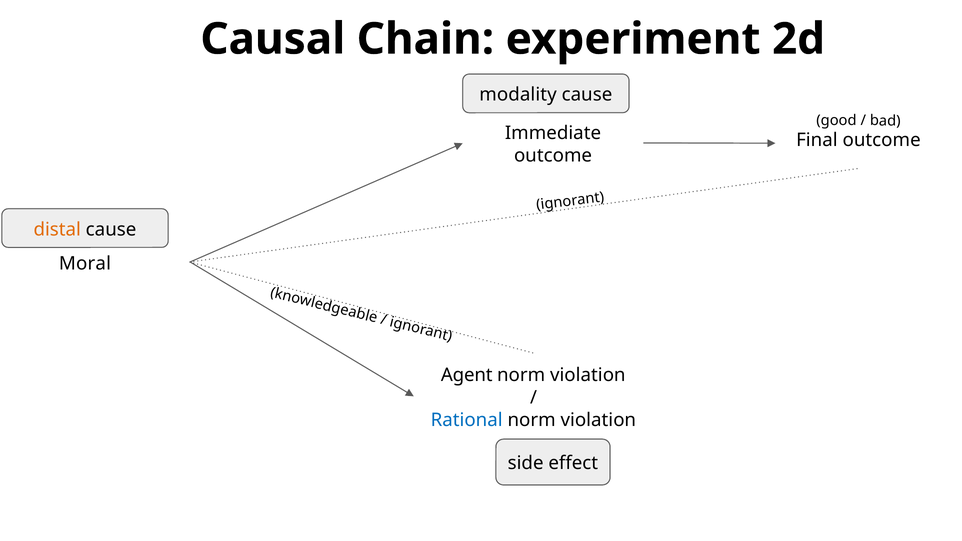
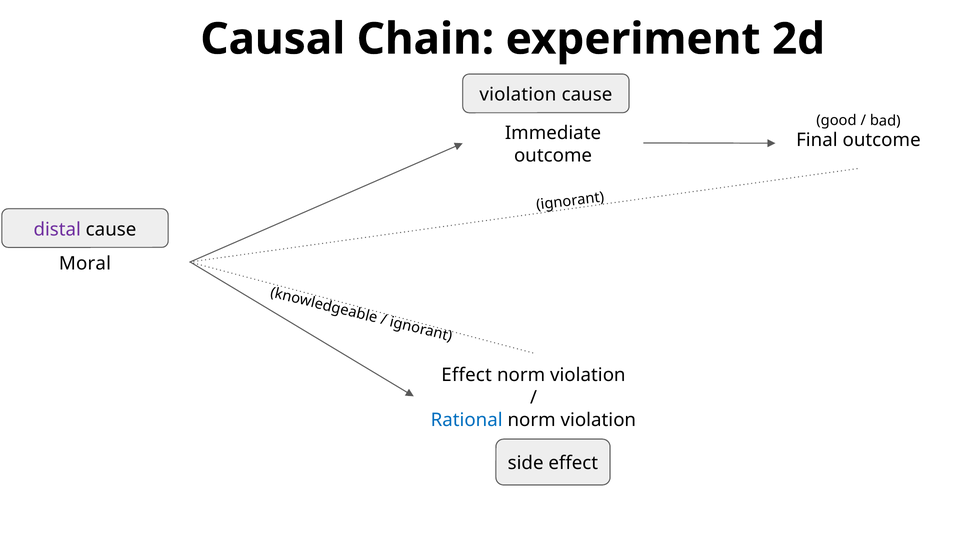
modality: modality -> violation (518, 95)
distal colour: orange -> purple (57, 229)
Agent: Agent -> Effect (467, 375)
